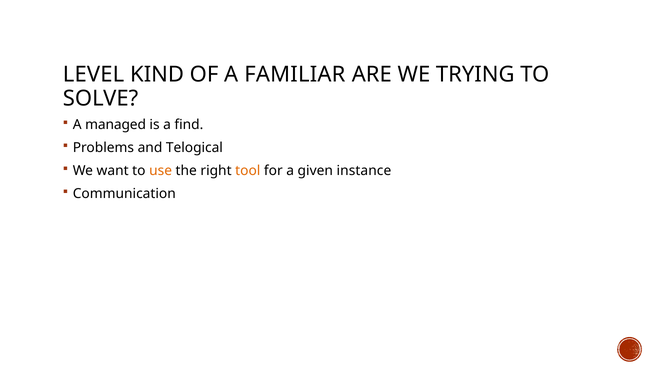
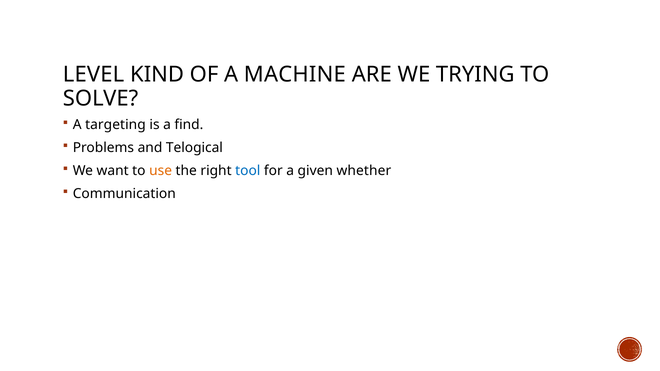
FAMILIAR: FAMILIAR -> MACHINE (295, 74)
managed: managed -> targeting (115, 125)
tool colour: orange -> blue (248, 171)
instance: instance -> whether (364, 171)
